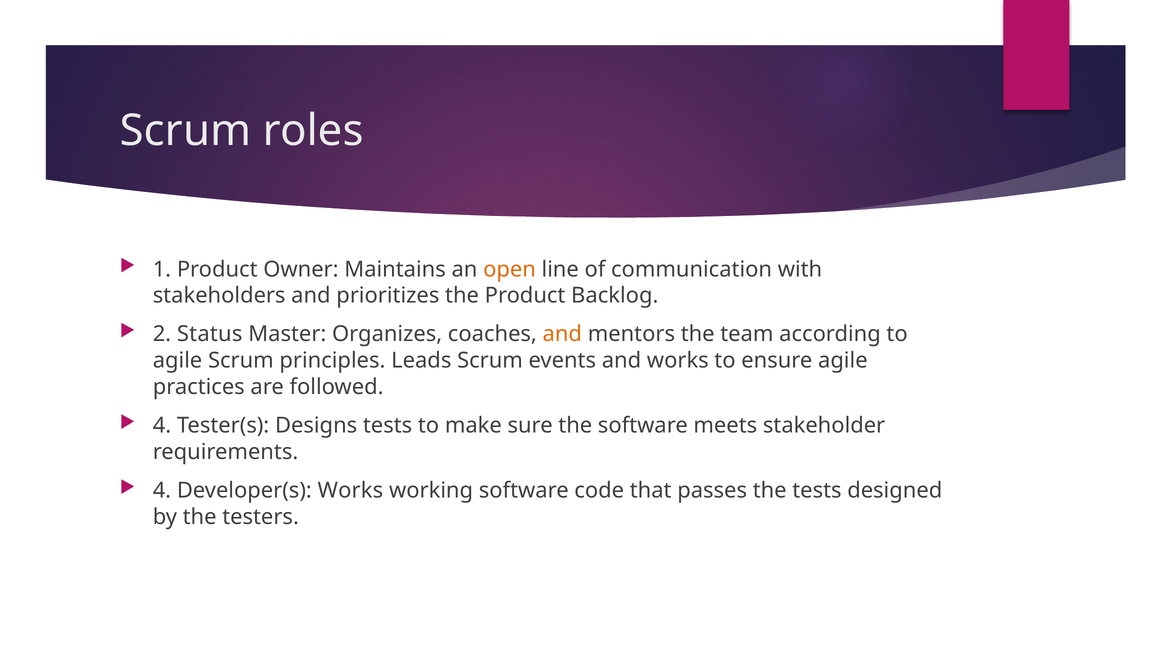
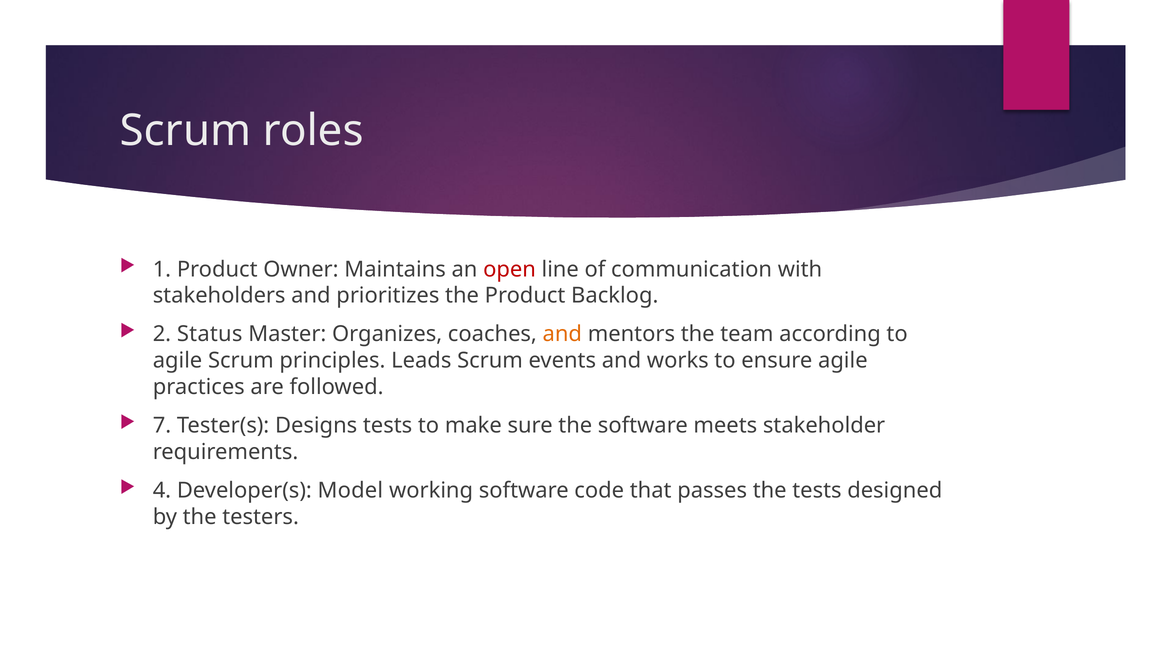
open colour: orange -> red (510, 269)
4: 4 -> 7 (162, 426)
Developer(s Works: Works -> Model (350, 491)
